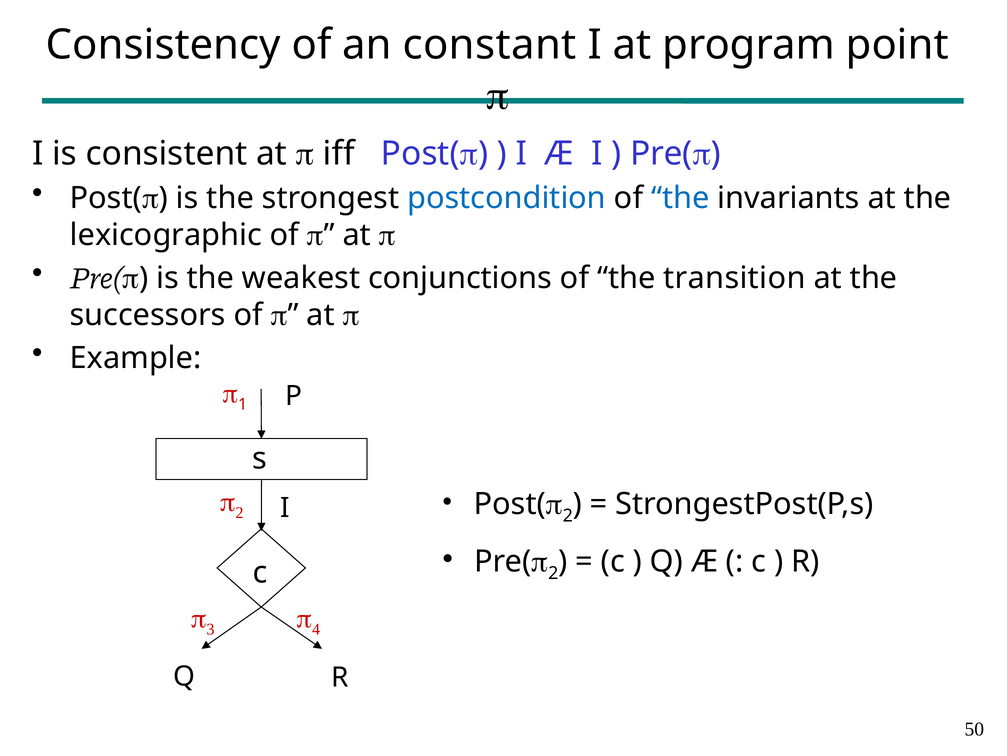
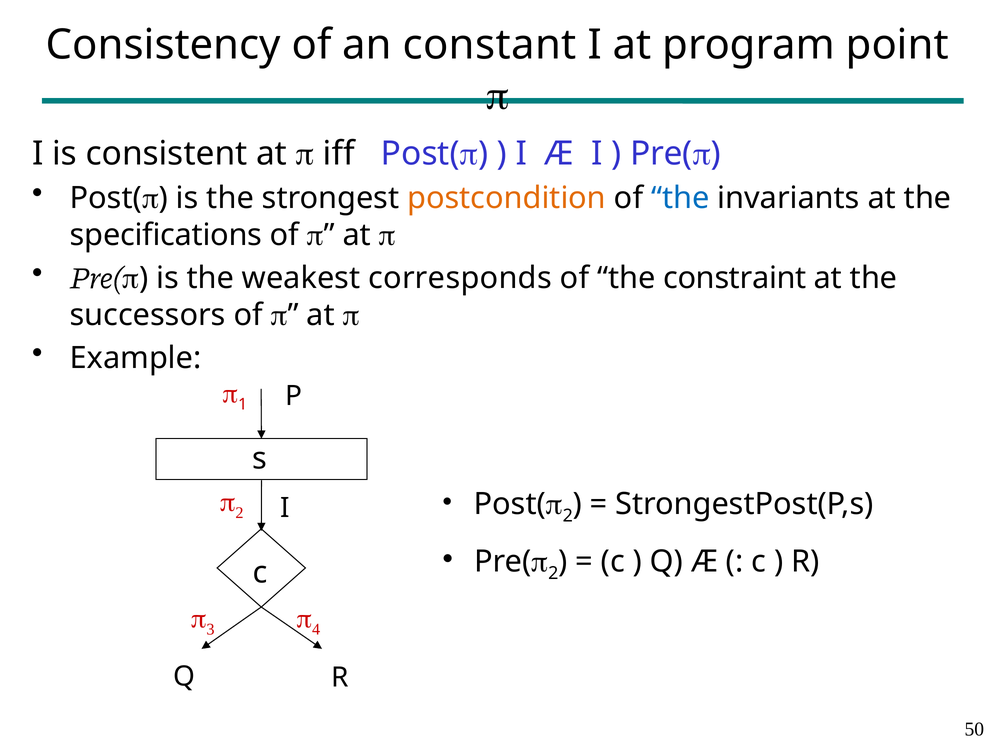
postcondition colour: blue -> orange (507, 198)
lexicographic: lexicographic -> specifications (166, 235)
conjunctions: conjunctions -> corresponds (460, 278)
transition: transition -> constraint (735, 278)
